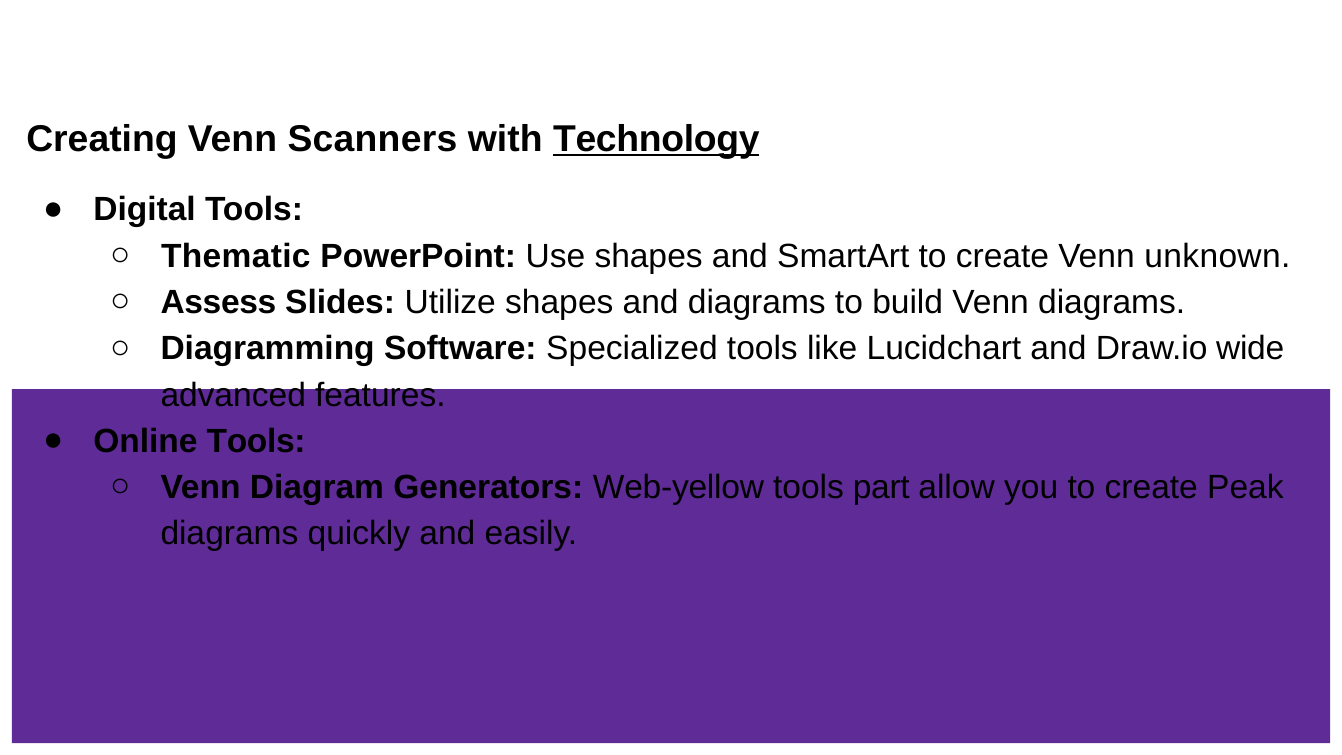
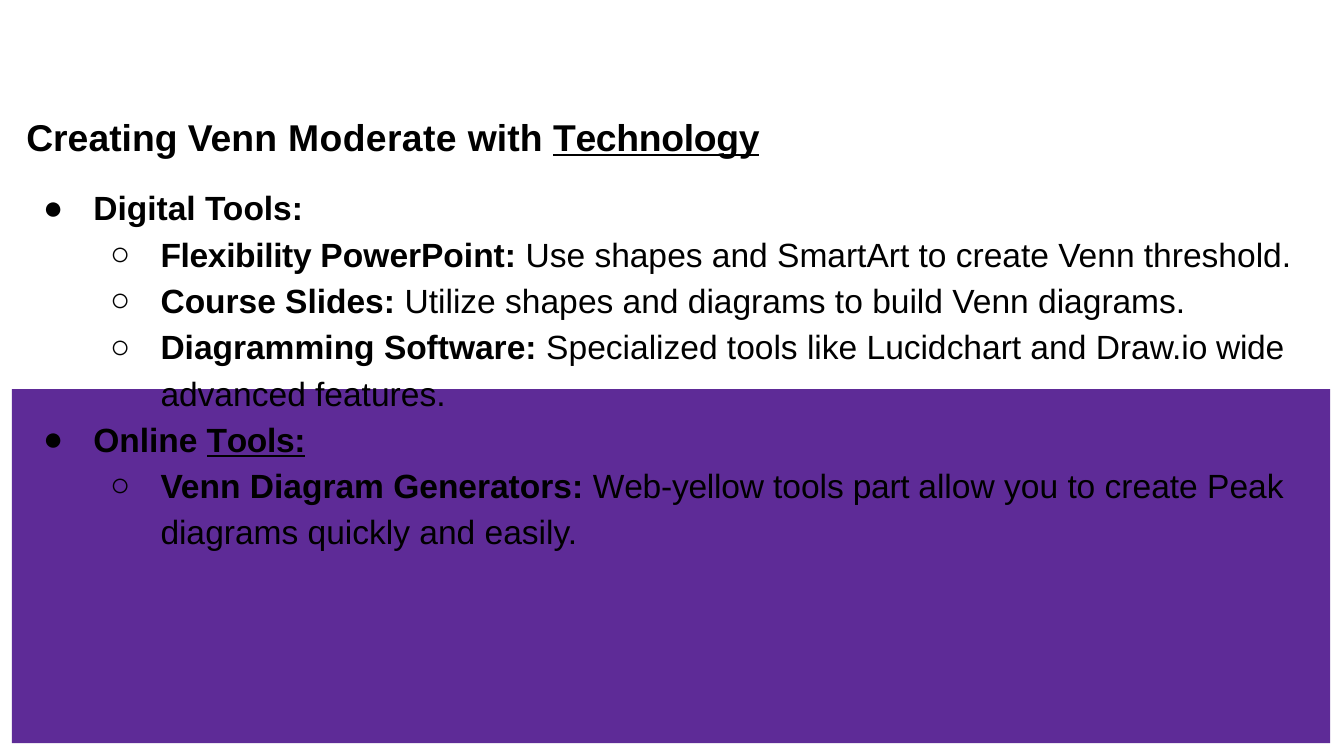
Scanners: Scanners -> Moderate (372, 139)
Thematic: Thematic -> Flexibility (236, 256)
unknown: unknown -> threshold (1218, 256)
Assess: Assess -> Course (218, 302)
Tools underline: none -> present (256, 441)
